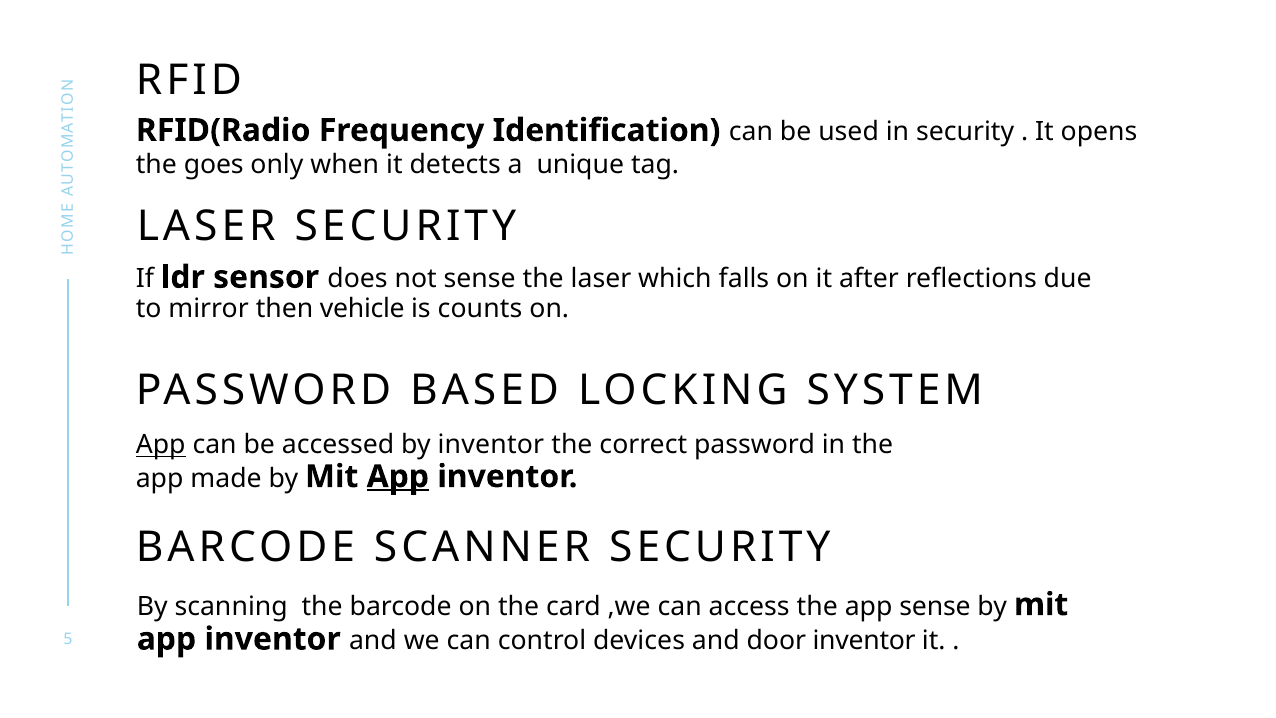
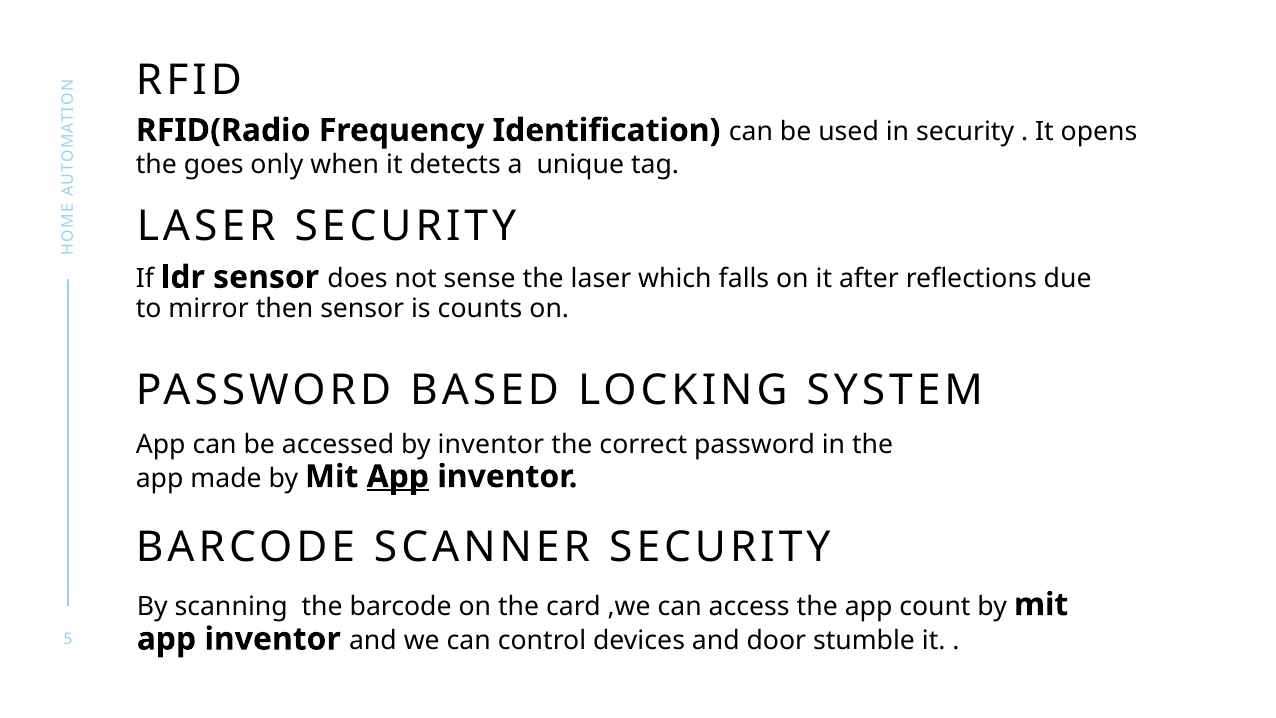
then vehicle: vehicle -> sensor (362, 309)
App underline: present -> none (161, 445)
app sense: sense -> count (935, 606)
door inventor: inventor -> stumble (864, 641)
